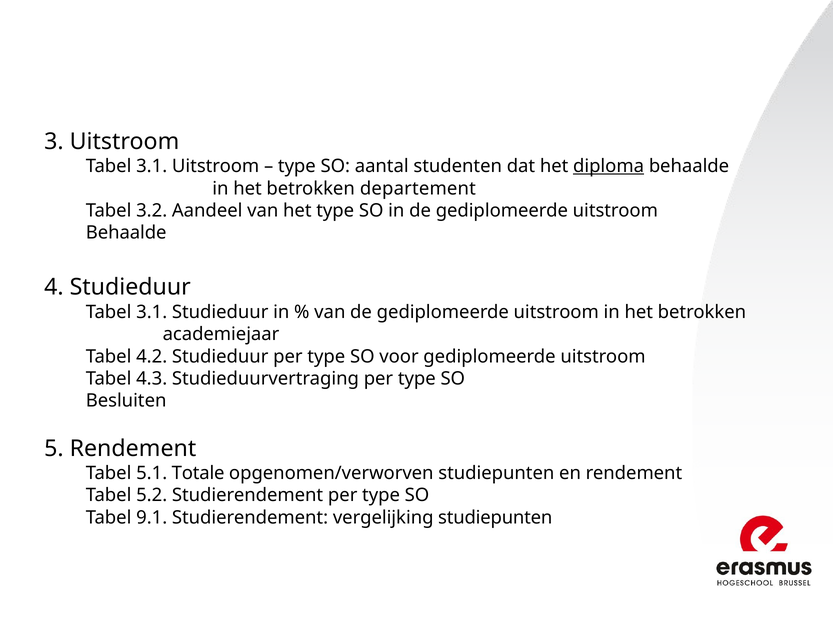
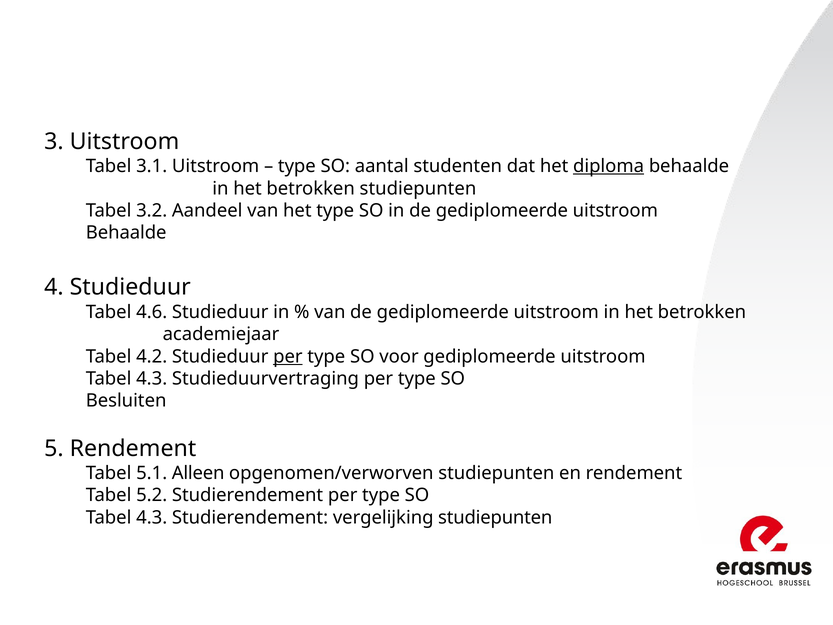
betrokken departement: departement -> studiepunten (418, 188)
3.1: 3.1 -> 4.6 (152, 312)
per underline: none -> present (288, 356)
Totale: Totale -> Alleen (198, 473)
9.1: 9.1 -> 4.3 (152, 517)
